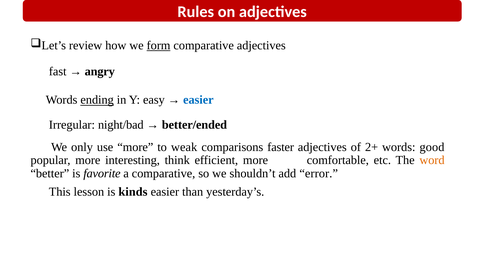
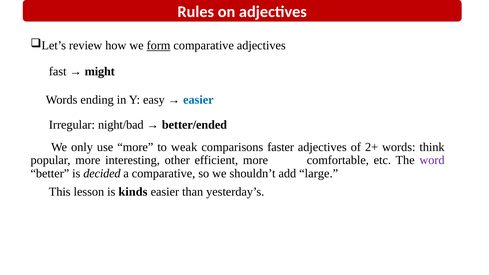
angry: angry -> might (100, 71)
ending underline: present -> none (97, 100)
good: good -> think (432, 147)
think: think -> other (177, 160)
word colour: orange -> purple (432, 160)
favorite: favorite -> decided (102, 173)
error: error -> large (319, 173)
